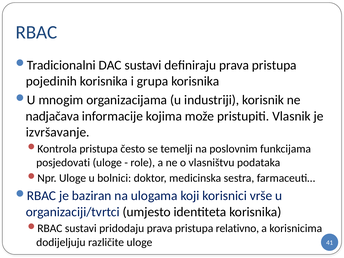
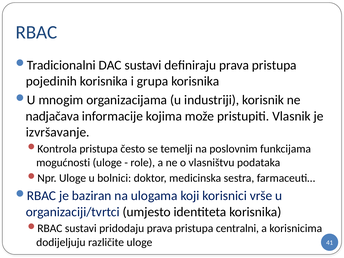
posjedovati: posjedovati -> mogućnosti (63, 162)
relativno: relativno -> centralni (237, 228)
